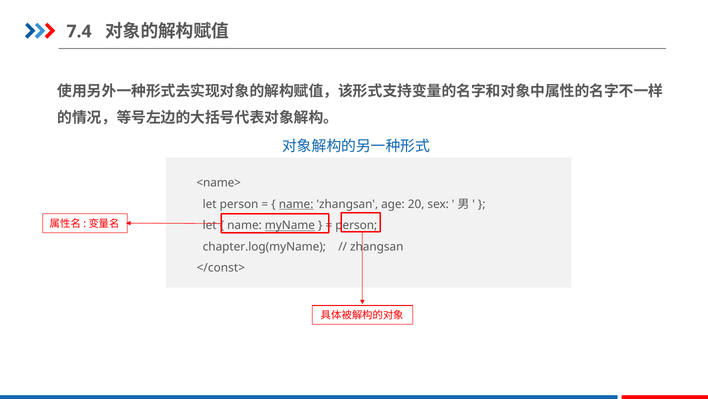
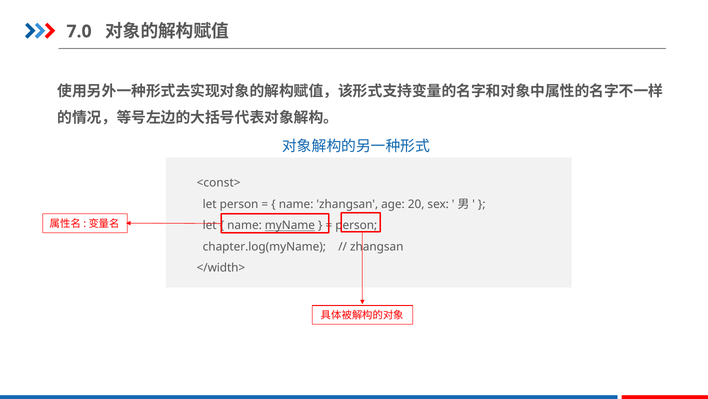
7.4: 7.4 -> 7.0 (79, 31)
<name>: <name> -> <const> (219, 183)
name underline: present -> none (296, 204)
</const>: </const> -> </width> (221, 268)
